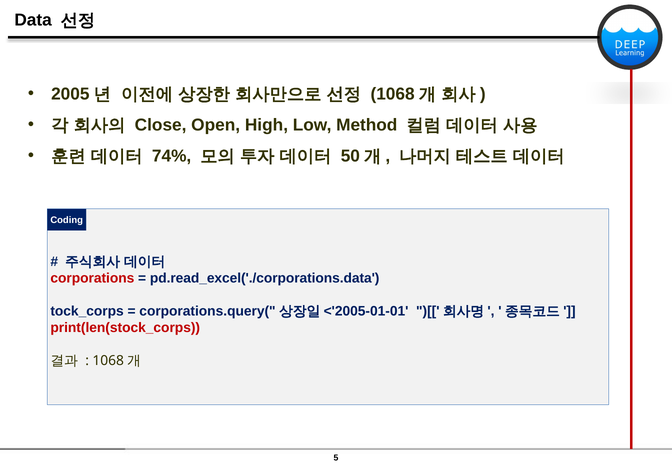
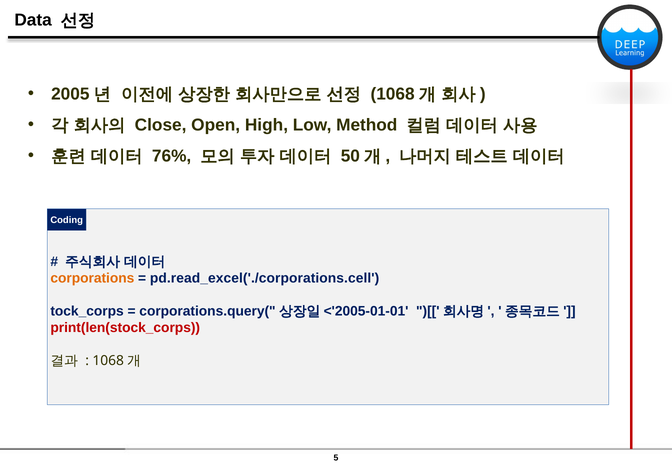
74%: 74% -> 76% (172, 156)
corporations colour: red -> orange (92, 278)
pd.read_excel('./corporations.data: pd.read_excel('./corporations.data -> pd.read_excel('./corporations.cell (265, 278)
